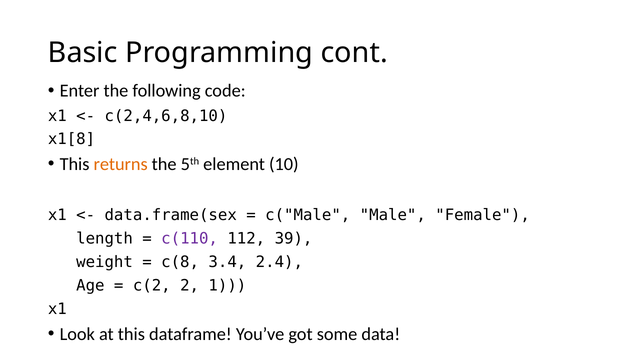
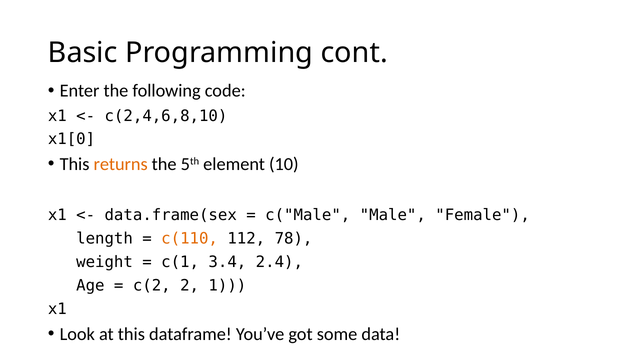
x1[8: x1[8 -> x1[0 (71, 139)
c(110 colour: purple -> orange (190, 239)
39: 39 -> 78 (294, 239)
c(8: c(8 -> c(1 (180, 262)
